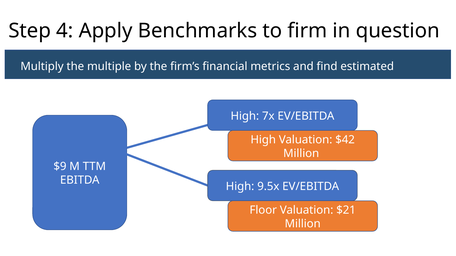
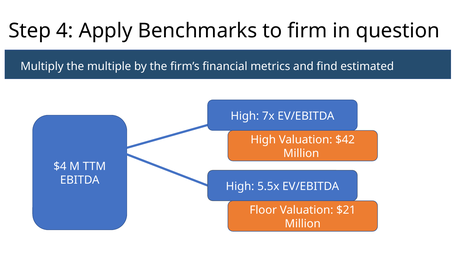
$9: $9 -> $4 (60, 167)
9.5x: 9.5x -> 5.5x (268, 187)
